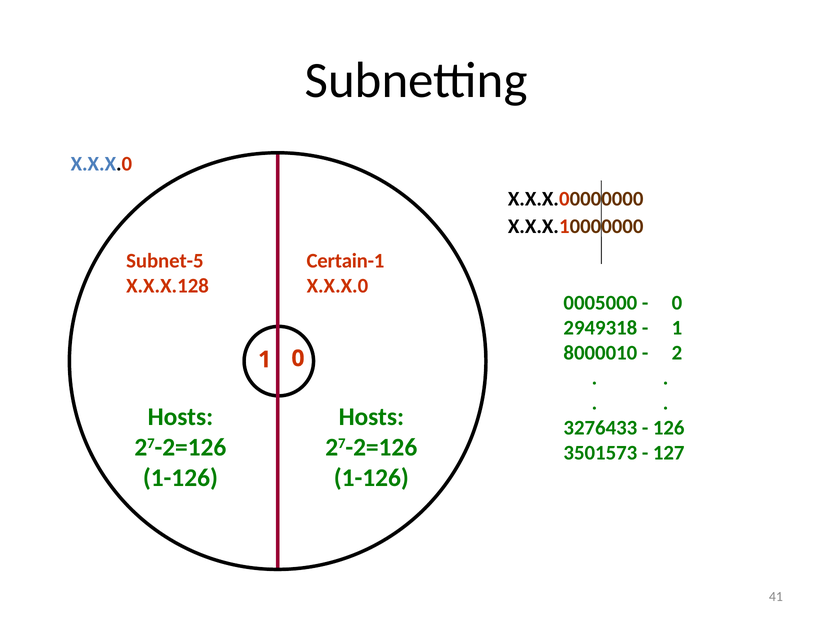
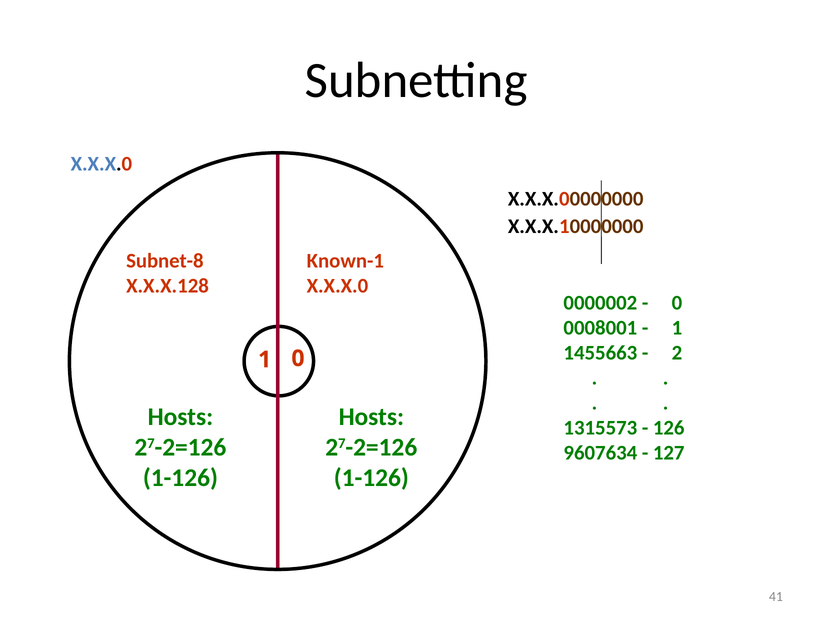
Subnet-5: Subnet-5 -> Subnet-8 (165, 261)
Certain-1: Certain-1 -> Known-1 (345, 261)
0005000: 0005000 -> 0000002 (600, 303)
2949318: 2949318 -> 0008001 (600, 328)
8000010: 8000010 -> 1455663 (600, 353)
3276433: 3276433 -> 1315573 (600, 428)
3501573: 3501573 -> 9607634 (600, 453)
